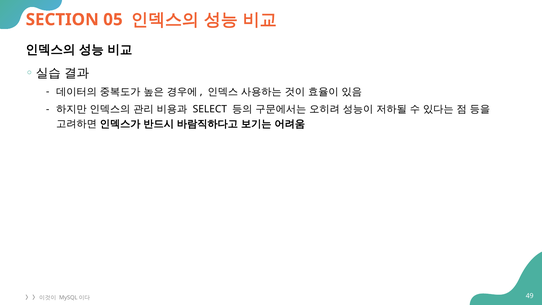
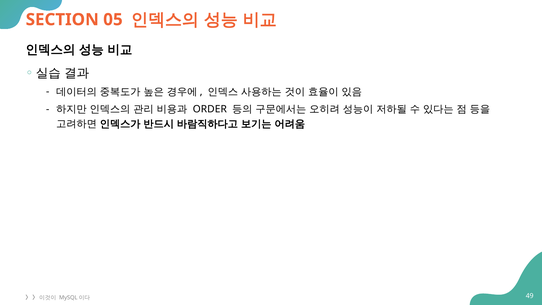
SELECT: SELECT -> ORDER (210, 109)
